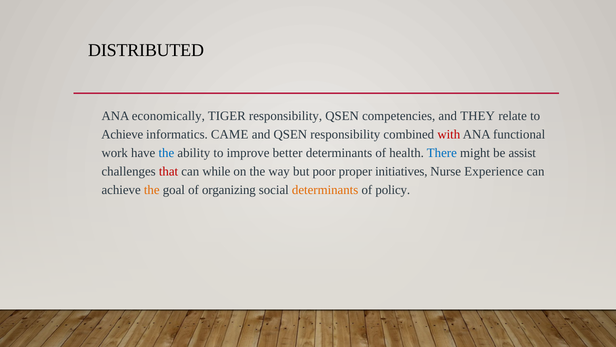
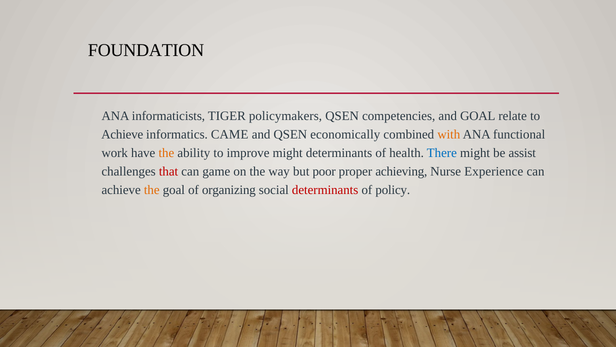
DISTRIBUTED: DISTRIBUTED -> FOUNDATION (146, 50)
economically: economically -> informaticists (168, 116)
TIGER responsibility: responsibility -> policymakers (286, 116)
and THEY: THEY -> GOAL (478, 116)
QSEN responsibility: responsibility -> economically (345, 134)
with colour: red -> orange (449, 134)
the colour: blue -> orange (166, 153)
improve better: better -> might (288, 153)
while: while -> game (216, 171)
initiatives: initiatives -> achieving (401, 171)
determinants colour: orange -> red (325, 190)
